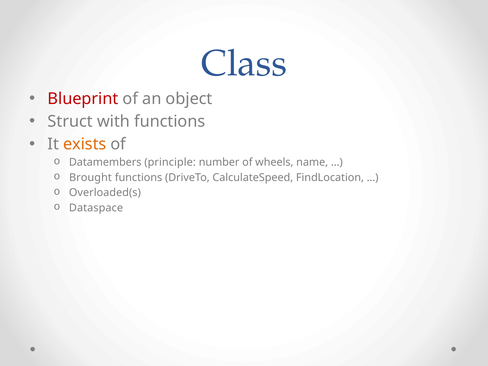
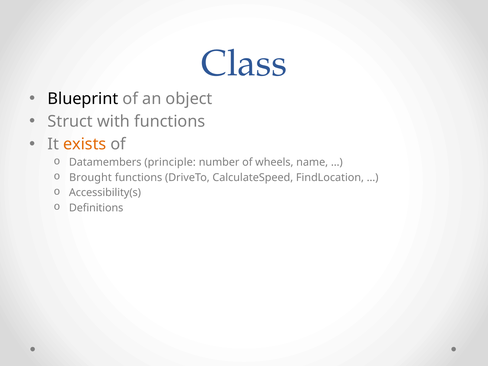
Blueprint colour: red -> black (83, 99)
Overloaded(s: Overloaded(s -> Accessibility(s (105, 193)
Dataspace: Dataspace -> Definitions (96, 208)
